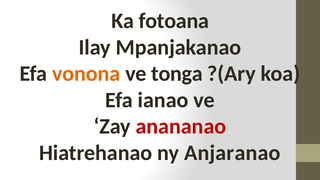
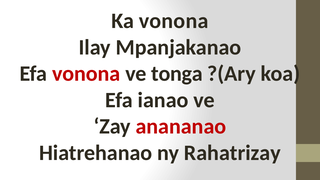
Ka fotoana: fotoana -> vonona (174, 21)
vonona colour: orange -> red (86, 74)
Anjaranao: Anjaranao -> Rahatrizay (232, 153)
